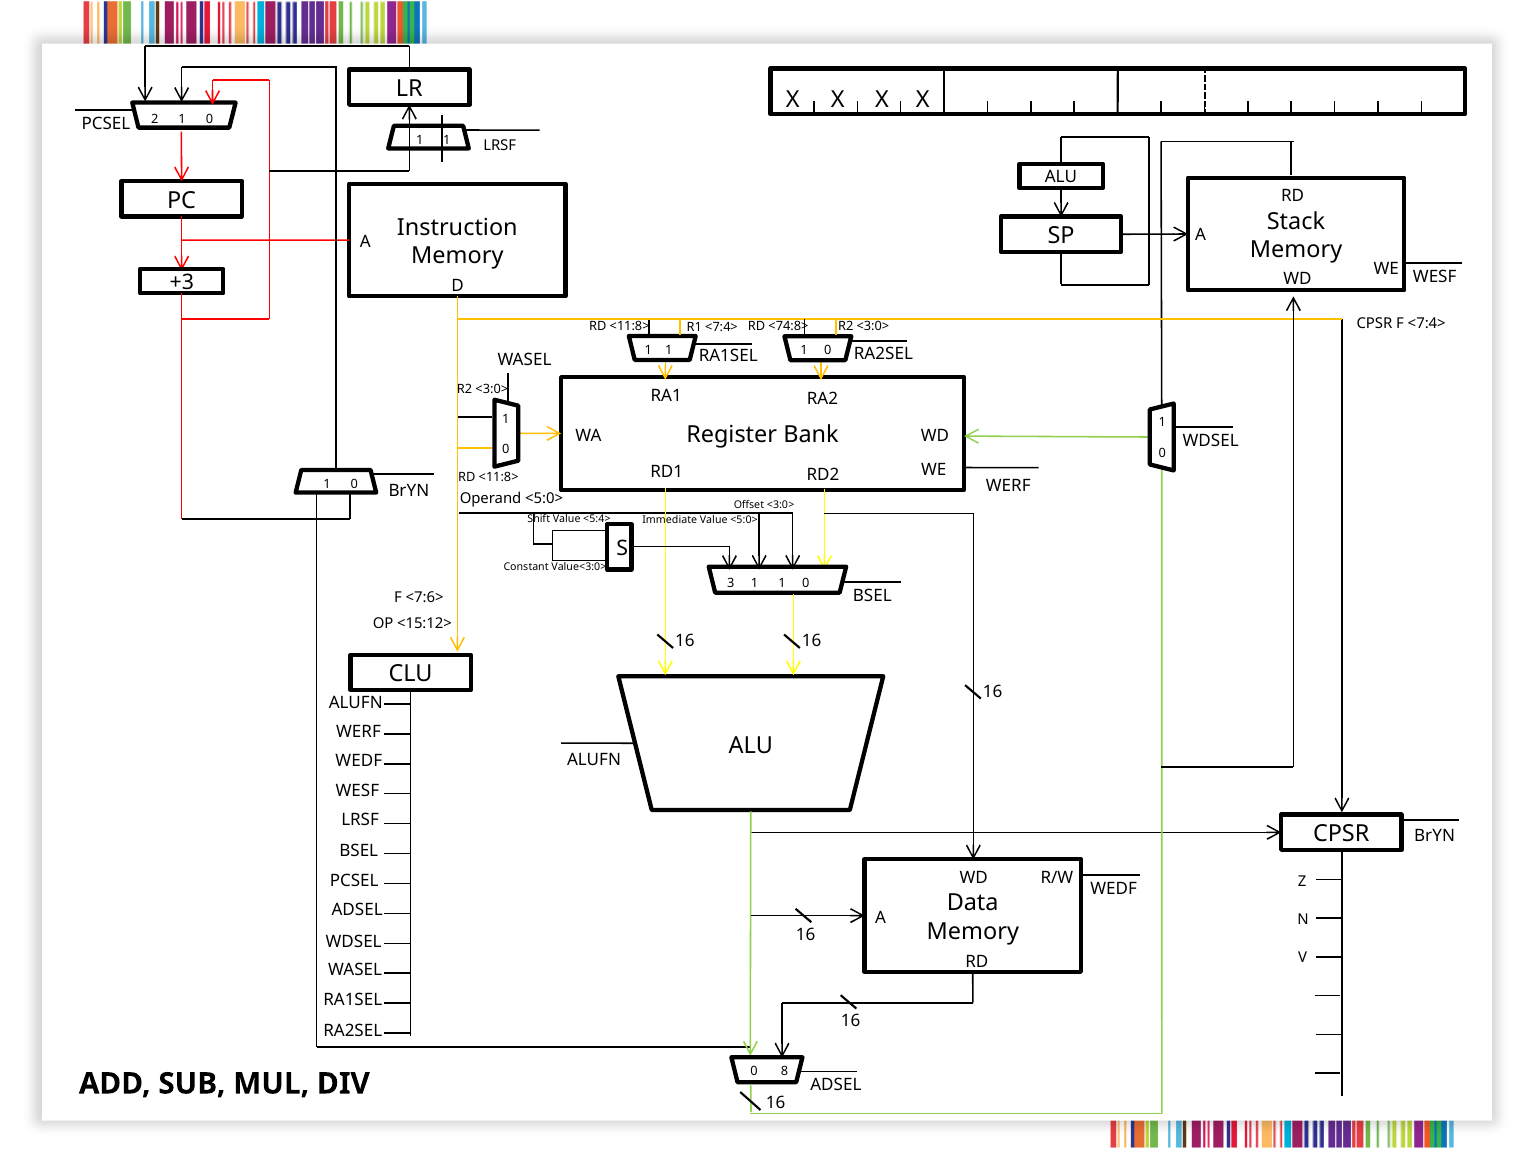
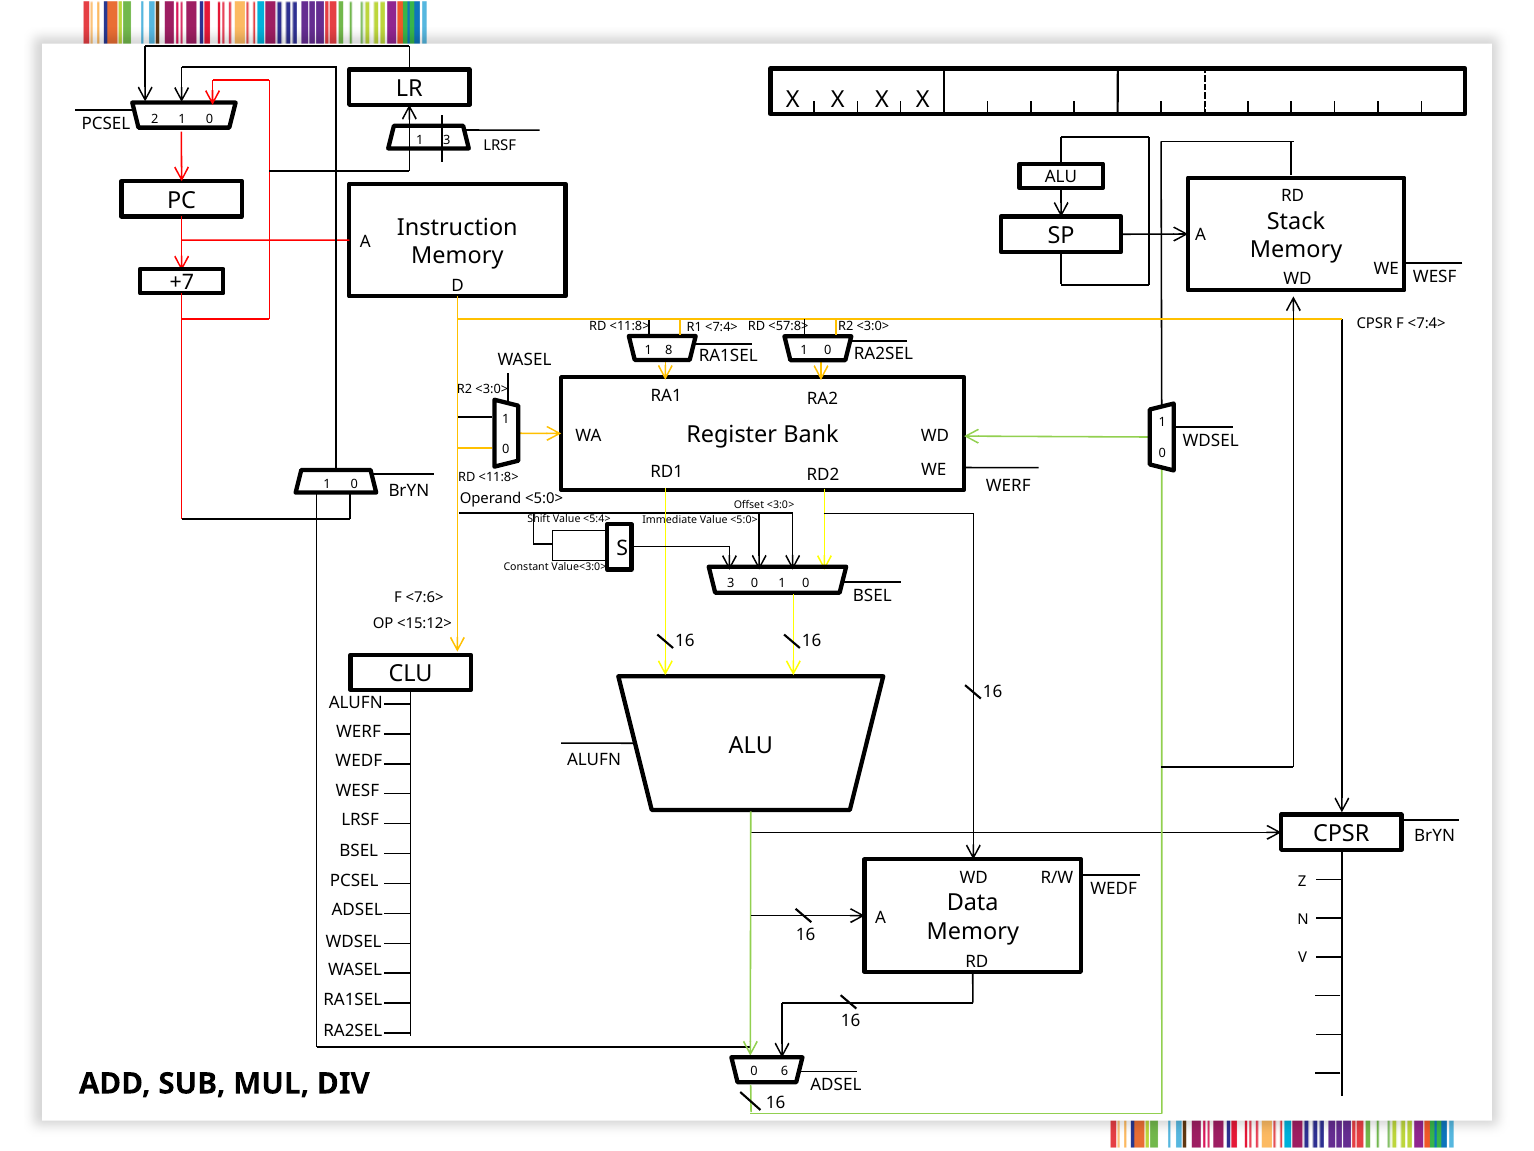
1: 1 -> 3 (447, 140)
+3: +3 -> +7 (182, 282)
<74:8>: <74:8> -> <57:8> (789, 326)
1: 1 -> 8 (669, 350)
3 1: 1 -> 0 (755, 583)
8: 8 -> 6 (785, 1071)
